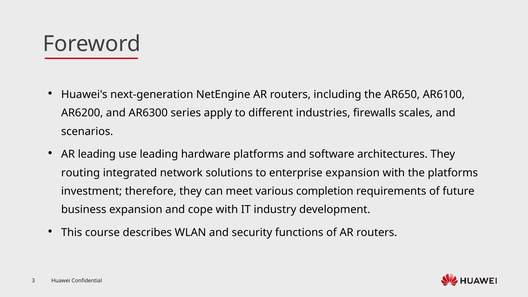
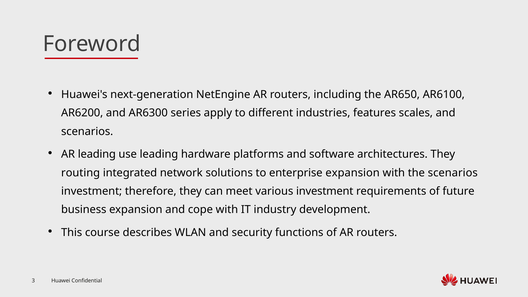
firewalls: firewalls -> features (375, 113)
the platforms: platforms -> scenarios (453, 173)
various completion: completion -> investment (325, 191)
